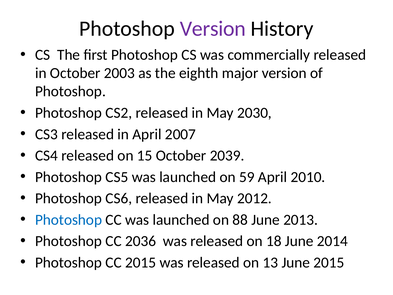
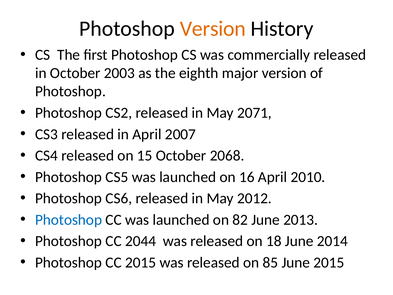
Version colour: purple -> orange (213, 29)
2030: 2030 -> 2071 (254, 113)
2039: 2039 -> 2068 (227, 155)
59: 59 -> 16 (247, 177)
88: 88 -> 82 (240, 220)
2036: 2036 -> 2044 (141, 241)
13: 13 -> 85 (270, 262)
